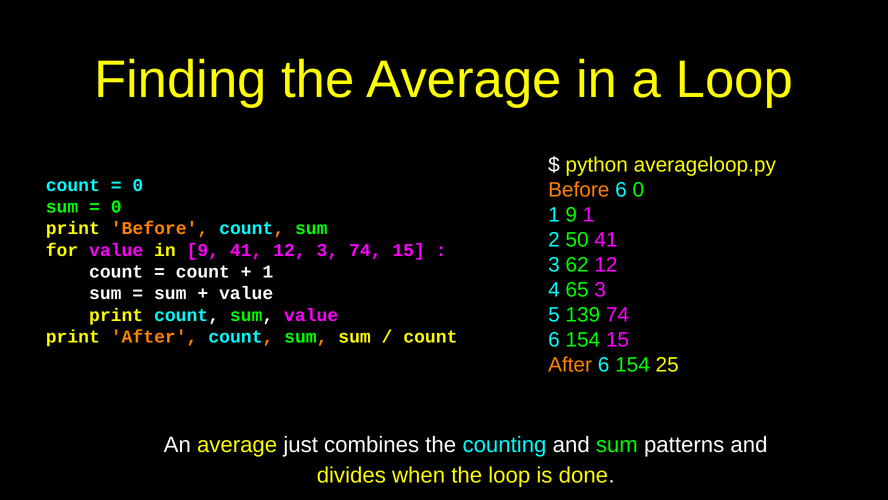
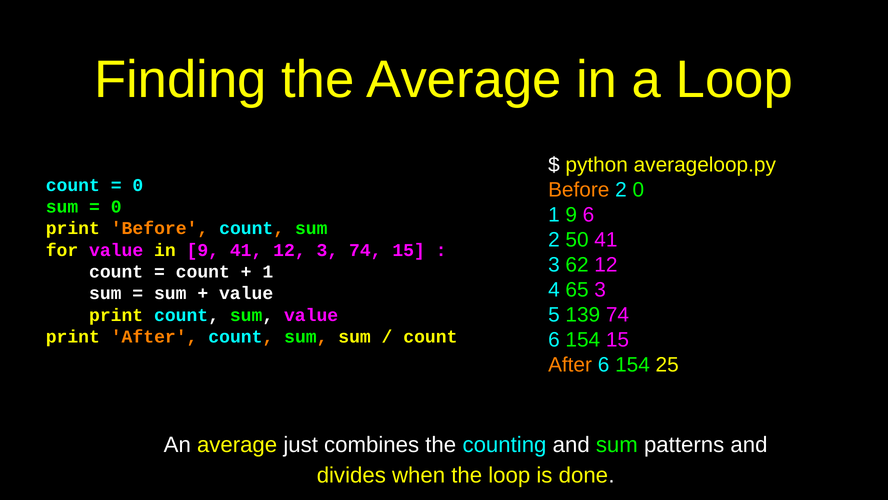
Before 6: 6 -> 2 (621, 190)
9 1: 1 -> 6 (589, 215)
